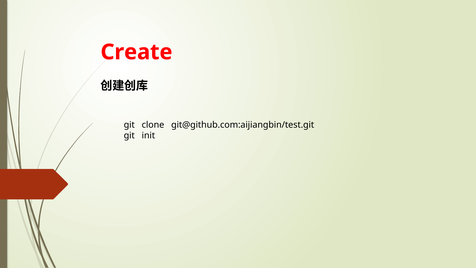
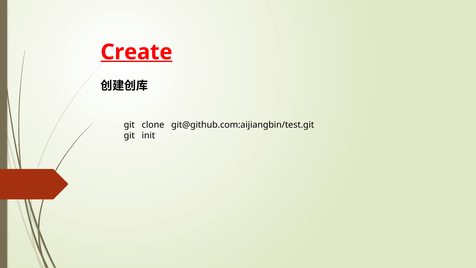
Create underline: none -> present (136, 52)
